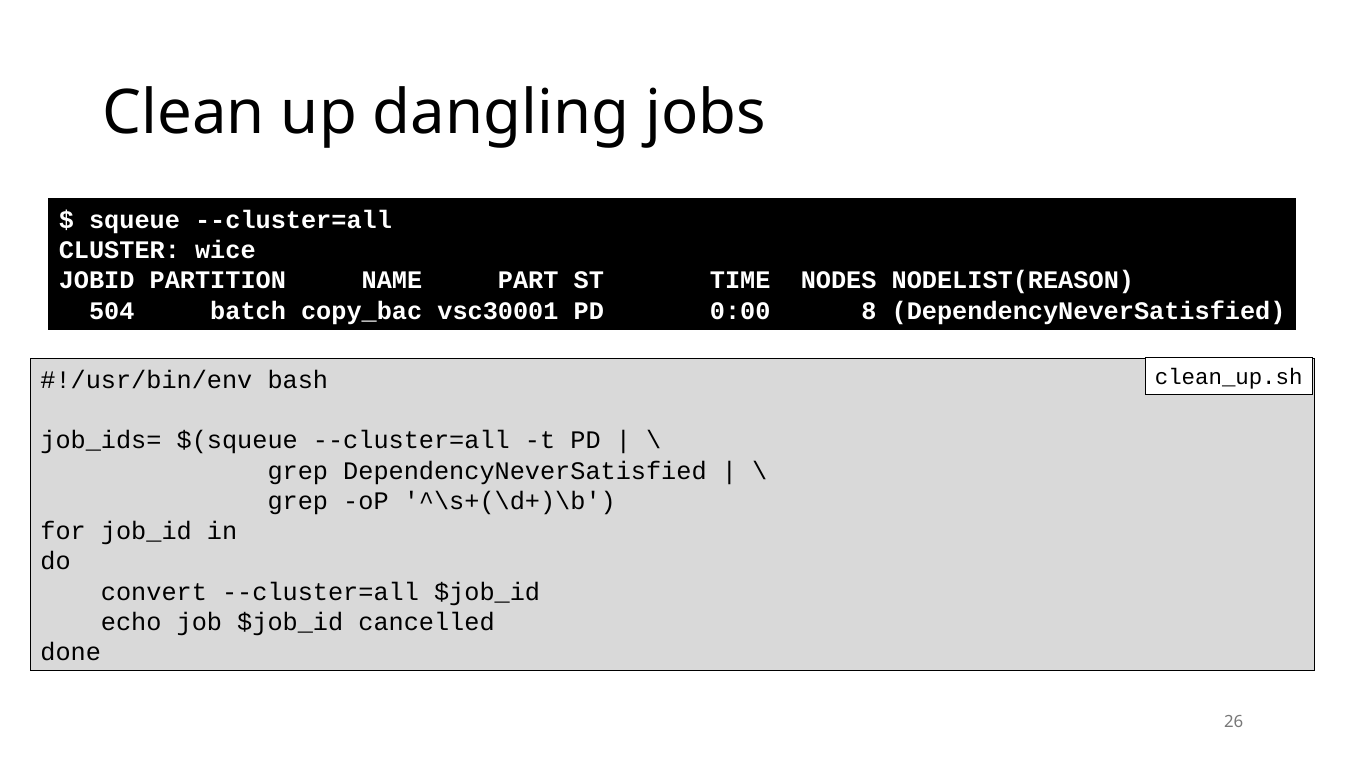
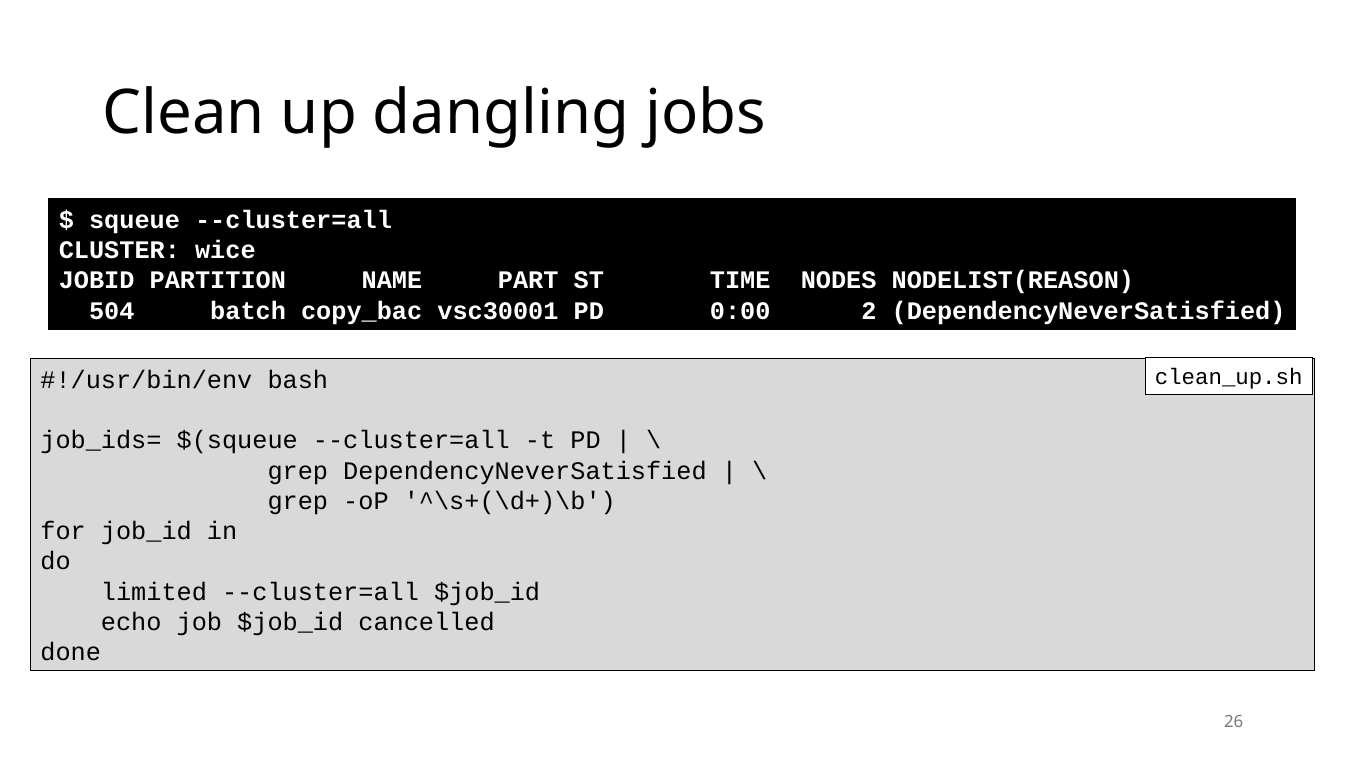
8: 8 -> 2 (869, 311)
convert: convert -> limited (154, 592)
